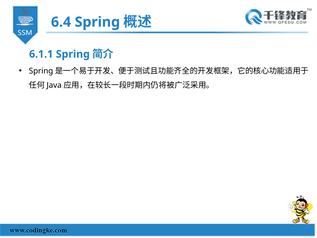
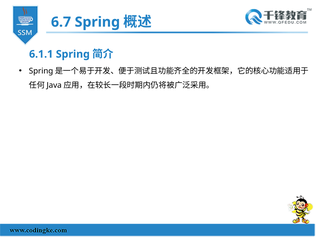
6.4: 6.4 -> 6.7 (61, 22)
